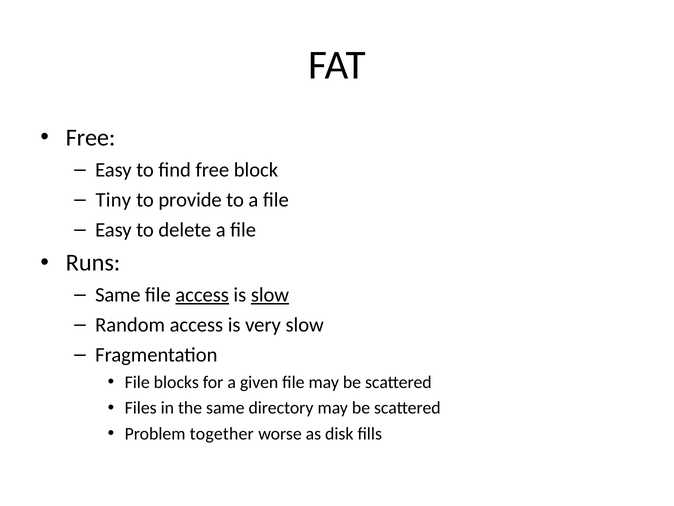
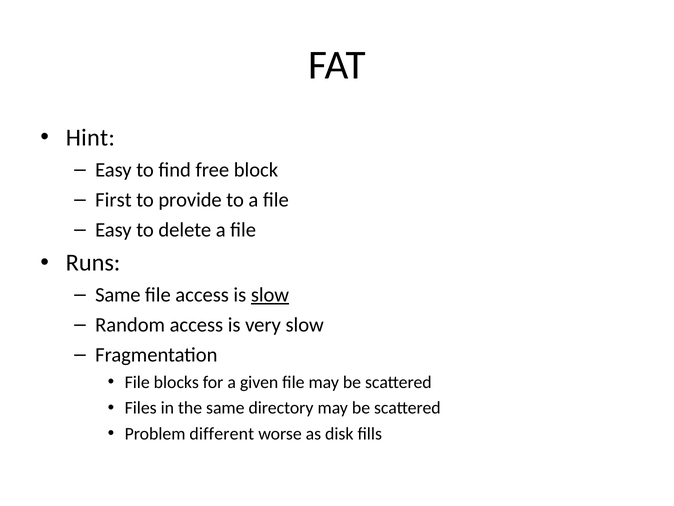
Free: Free -> Hint (90, 138)
Tiny: Tiny -> First (113, 200)
access underline: present -> none (202, 295)
together: together -> different (222, 433)
